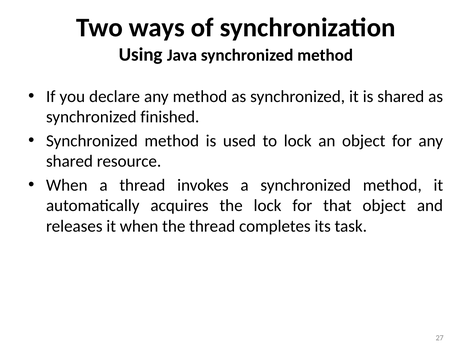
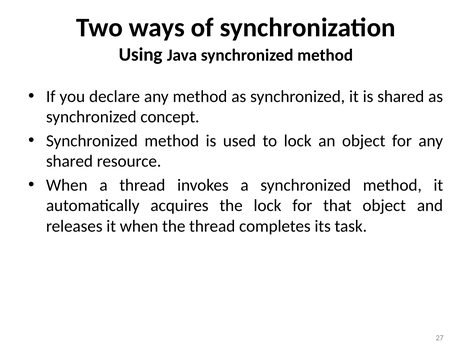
finished: finished -> concept (170, 117)
